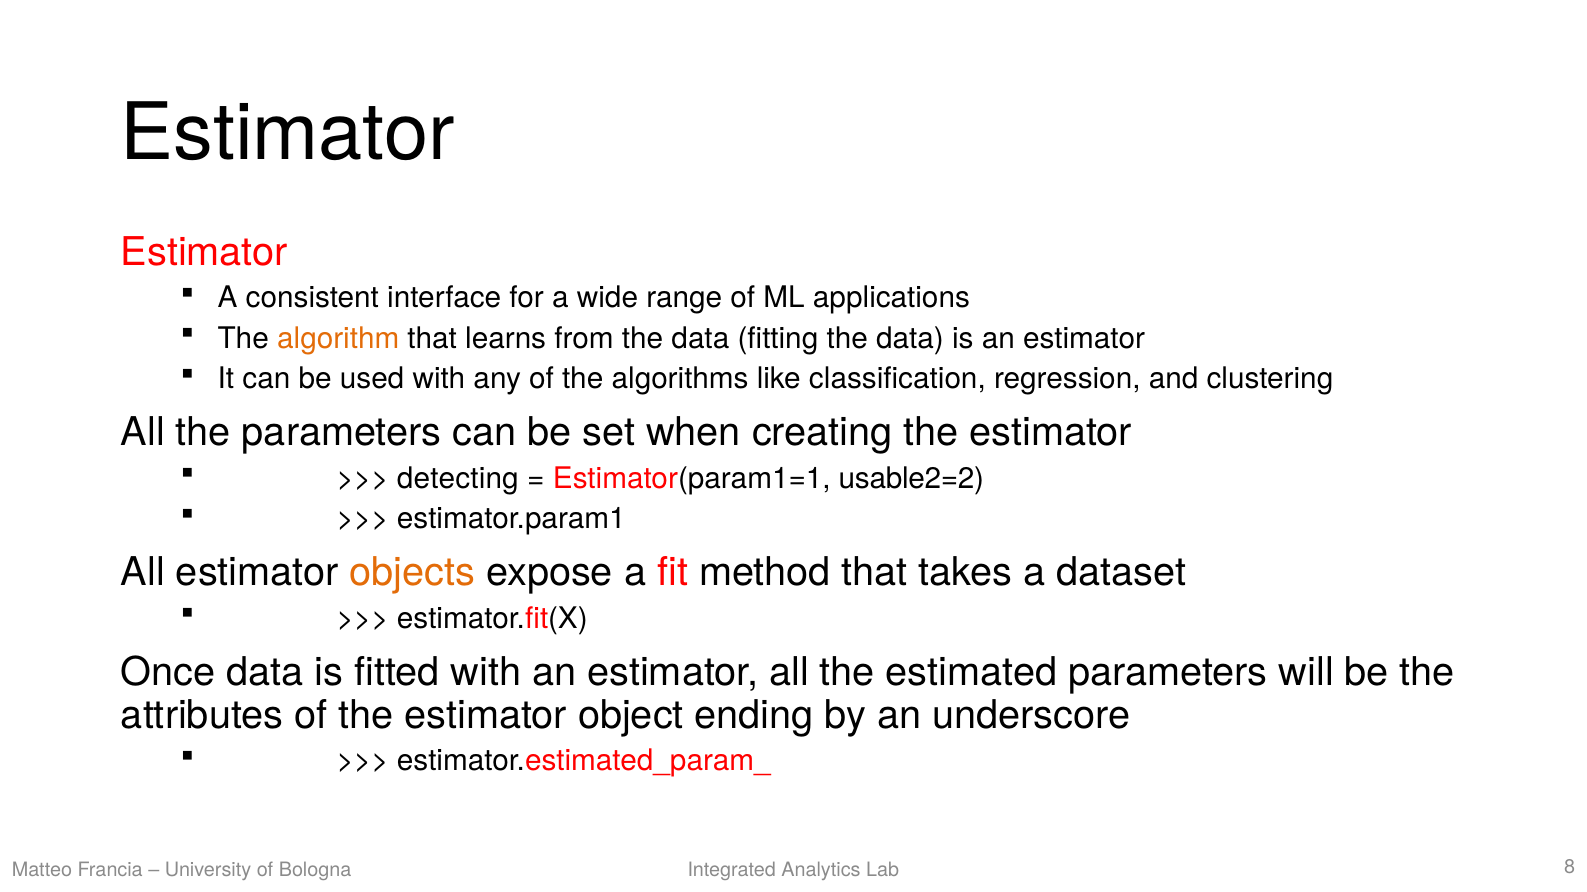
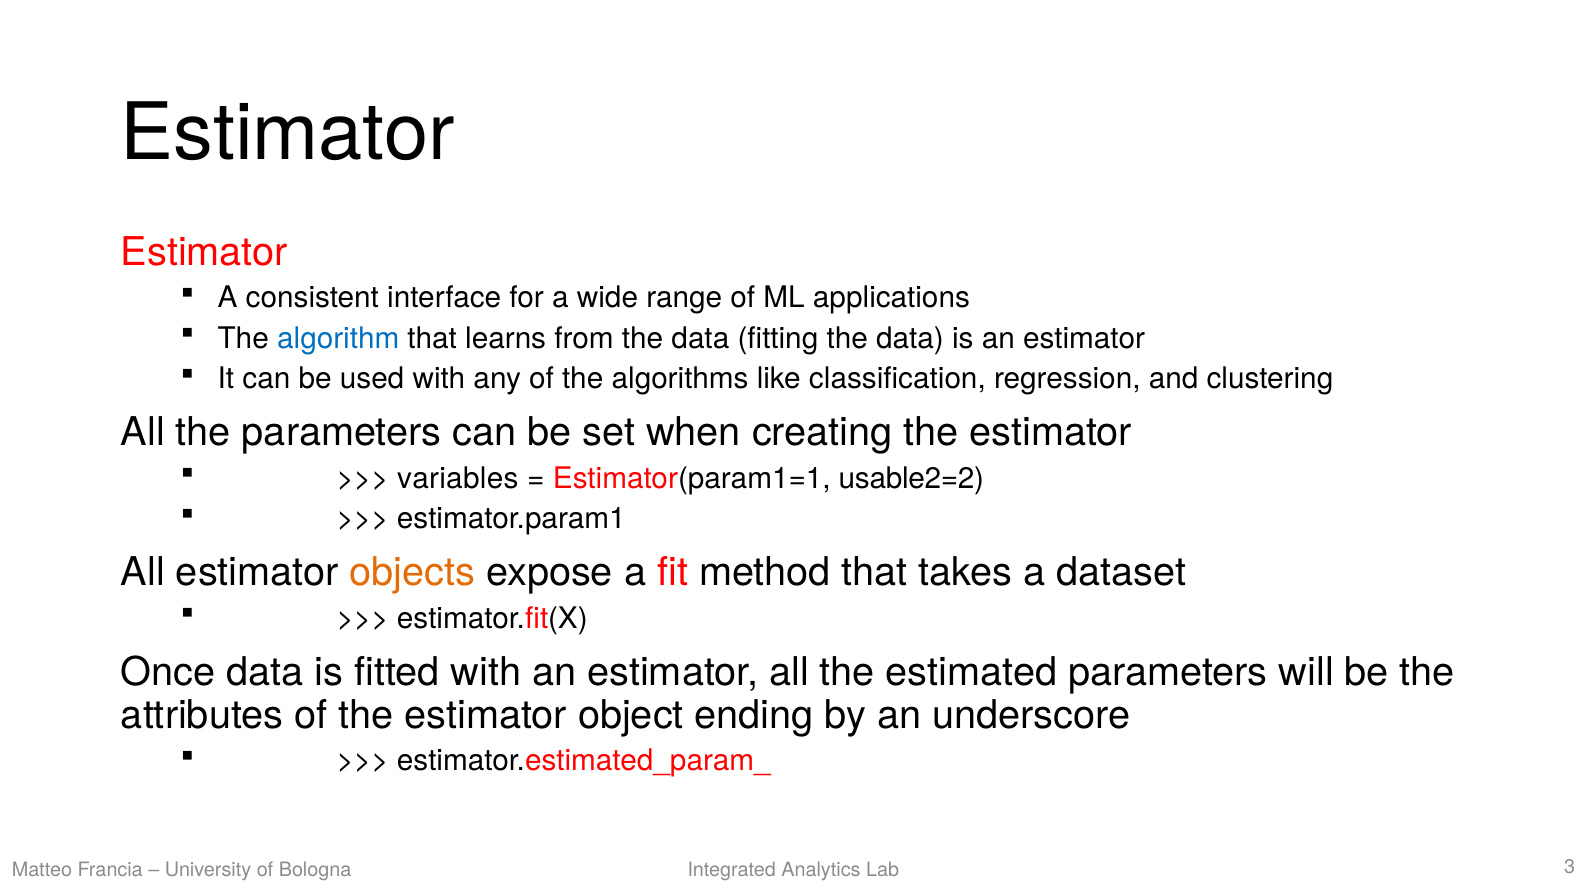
algorithm colour: orange -> blue (338, 339)
detecting: detecting -> variables (458, 479)
8: 8 -> 3 (1570, 868)
